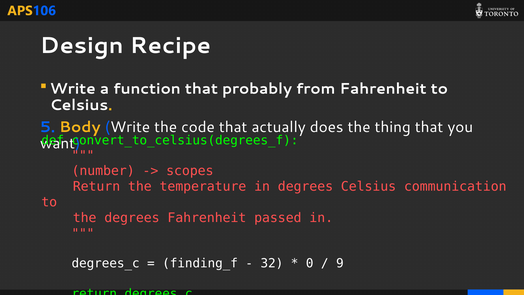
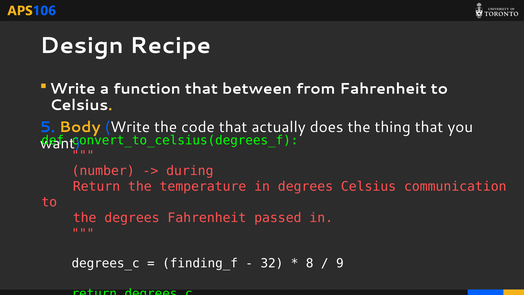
probably: probably -> between (257, 89)
scopes: scopes -> during (190, 171)
0: 0 -> 8 (310, 263)
